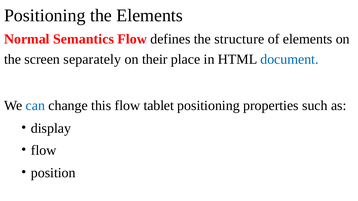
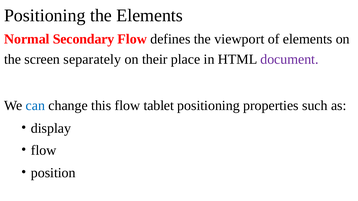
Semantics: Semantics -> Secondary (84, 39)
structure: structure -> viewport (239, 39)
document colour: blue -> purple (289, 59)
